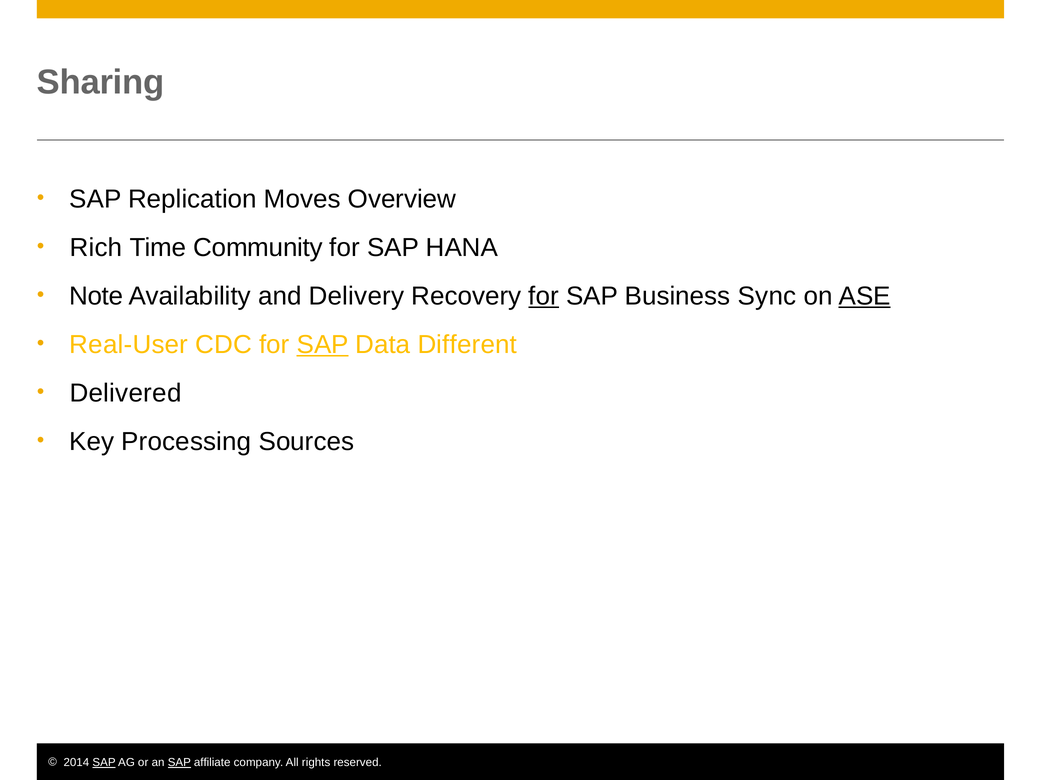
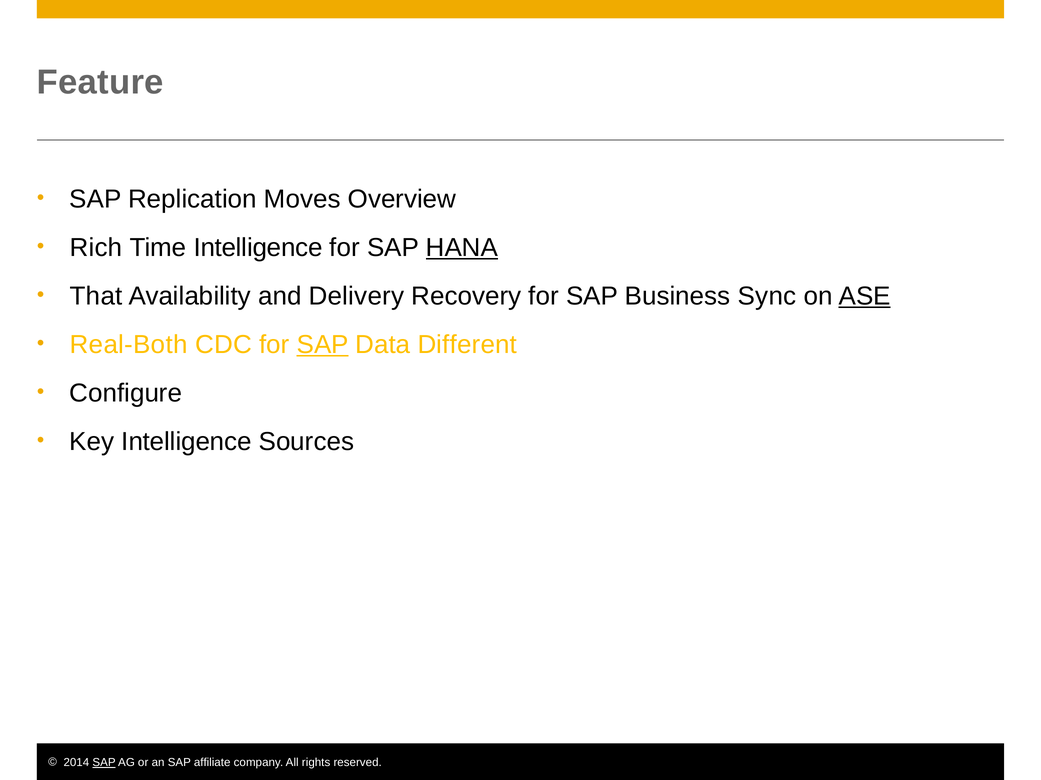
Sharing: Sharing -> Feature (100, 82)
Time Community: Community -> Intelligence (258, 248)
HANA underline: none -> present (462, 248)
Note: Note -> That (96, 296)
for underline: present -> none (544, 296)
Real-User: Real-User -> Real-Both (129, 345)
Delivered: Delivered -> Configure (126, 393)
Key Processing: Processing -> Intelligence (187, 442)
SAP underline: present -> none (179, 763)
